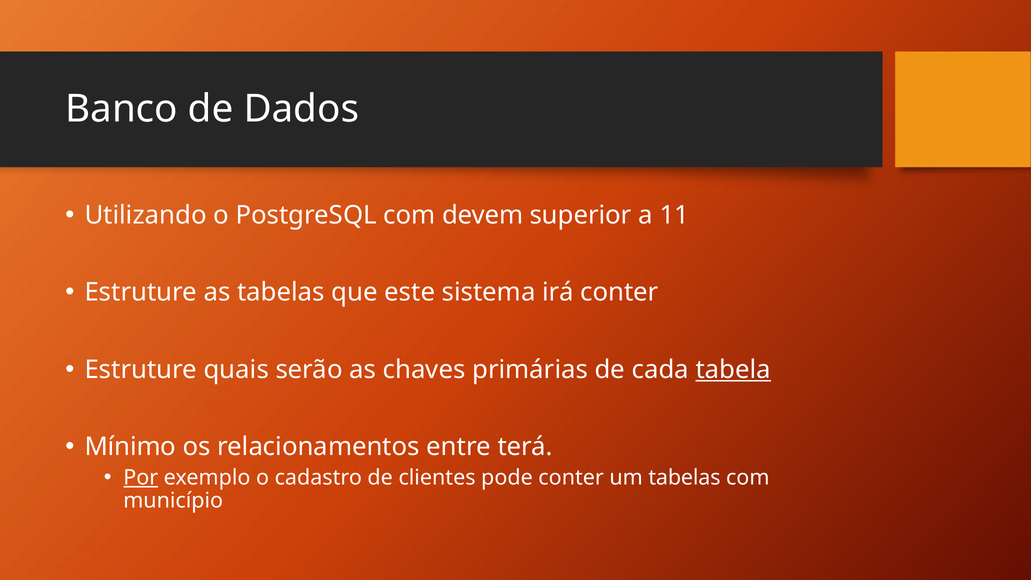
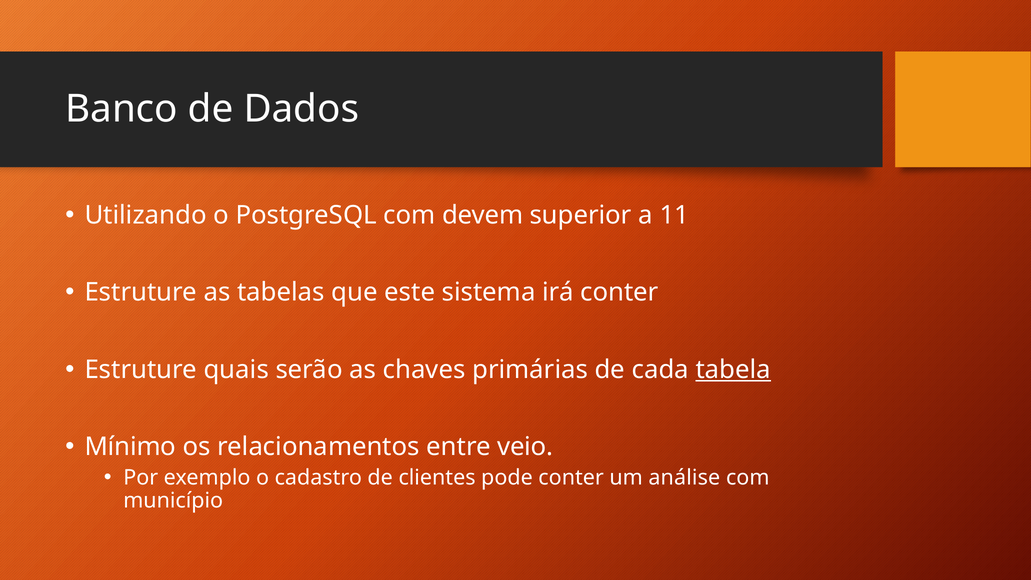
terá: terá -> veio (525, 447)
Por underline: present -> none (141, 478)
um tabelas: tabelas -> análise (684, 478)
